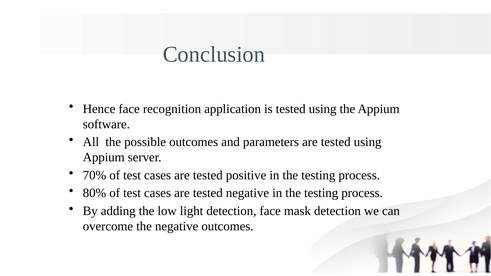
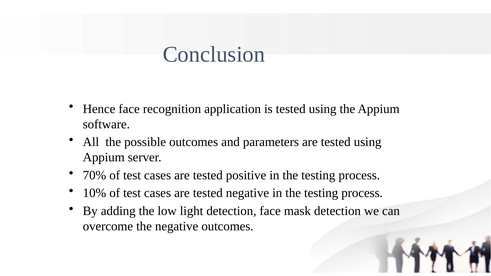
80%: 80% -> 10% (95, 193)
